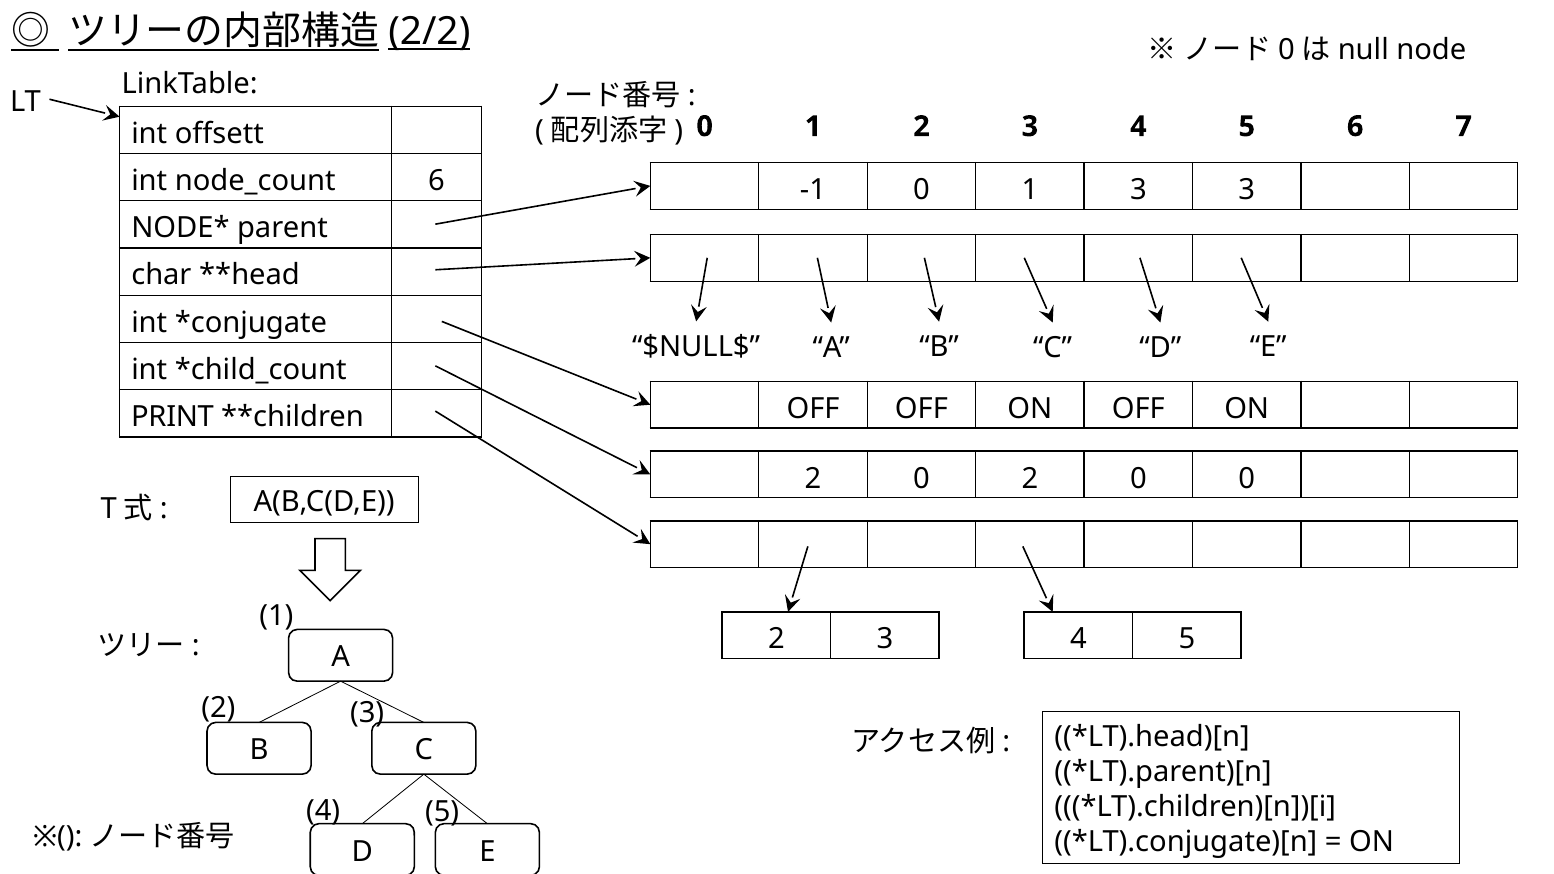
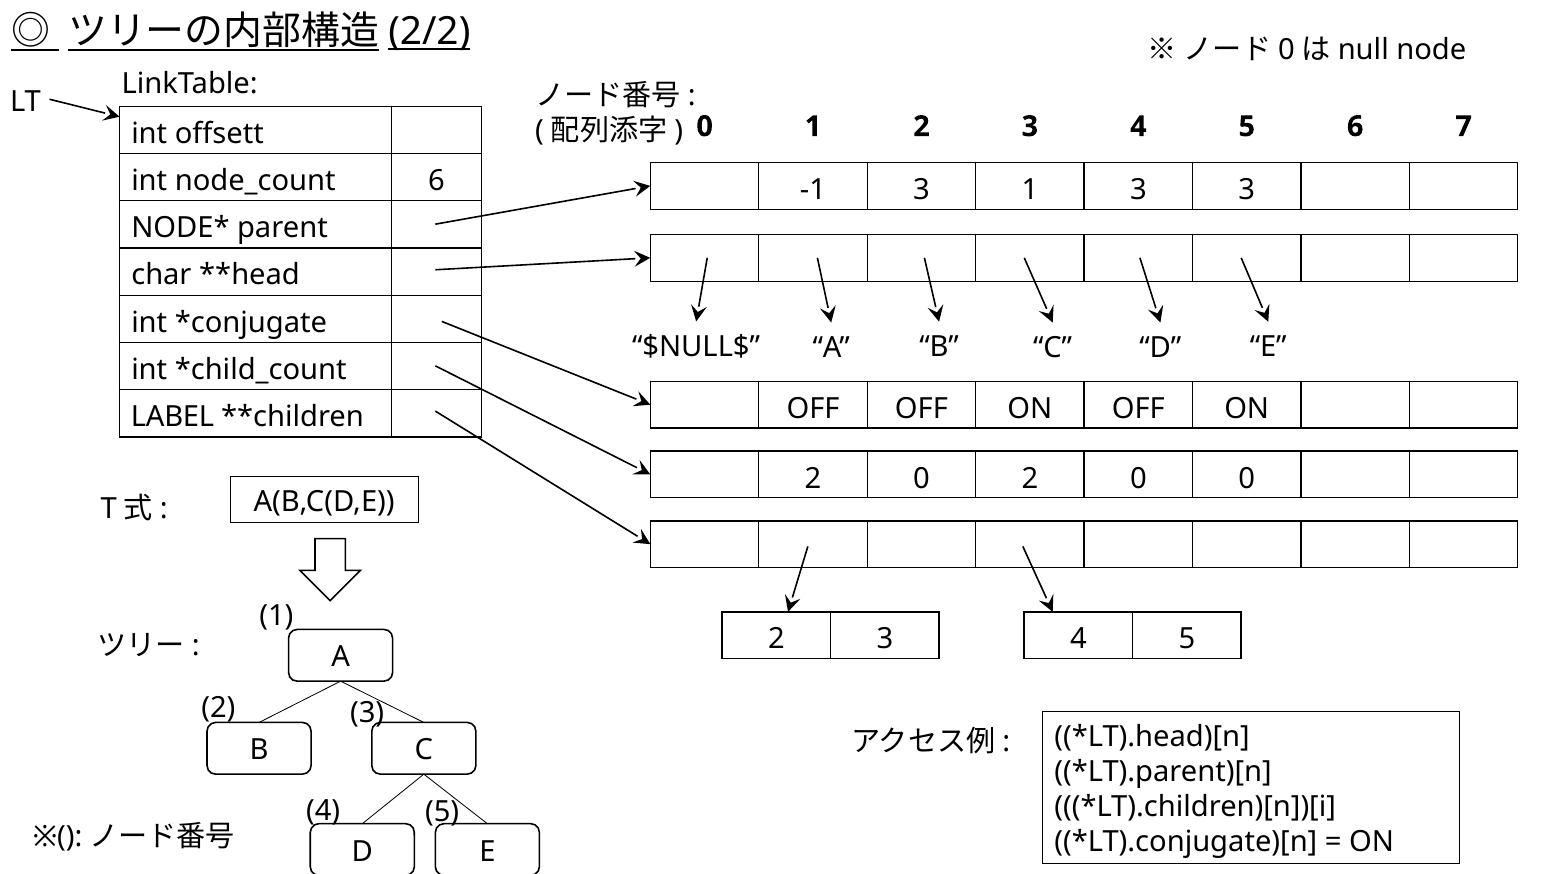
-1 0: 0 -> 3 (921, 190)
PRINT: PRINT -> LABEL (173, 417)
